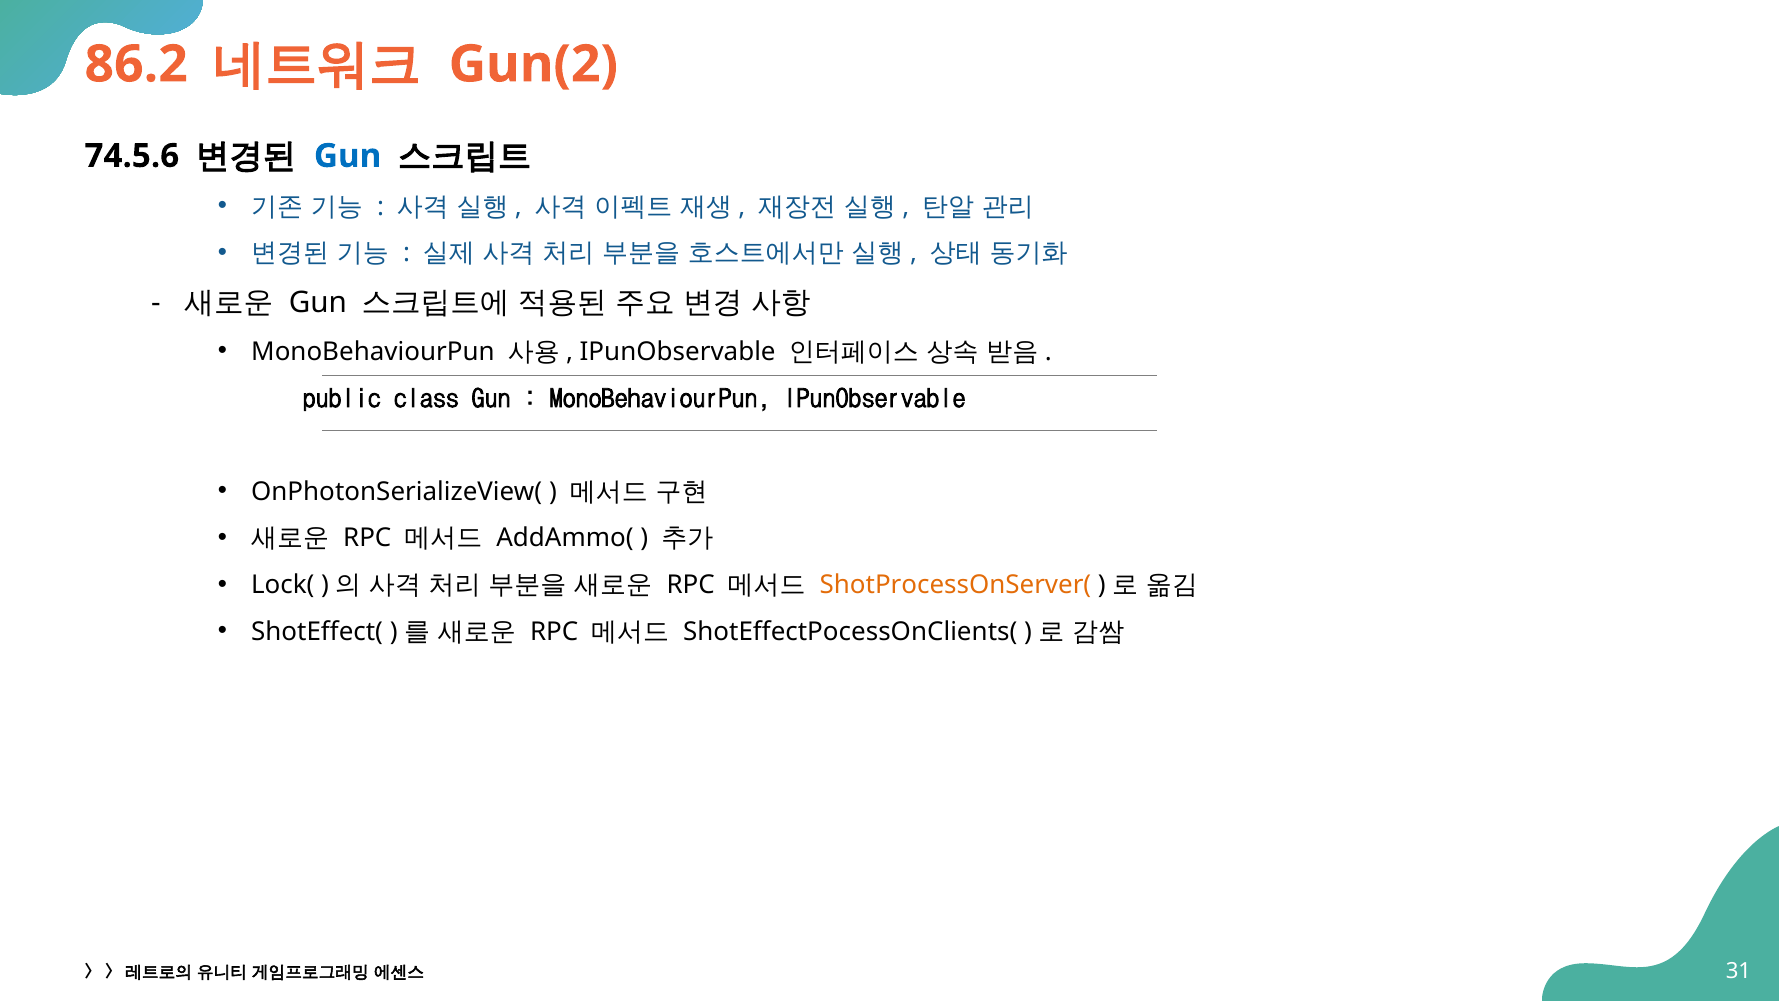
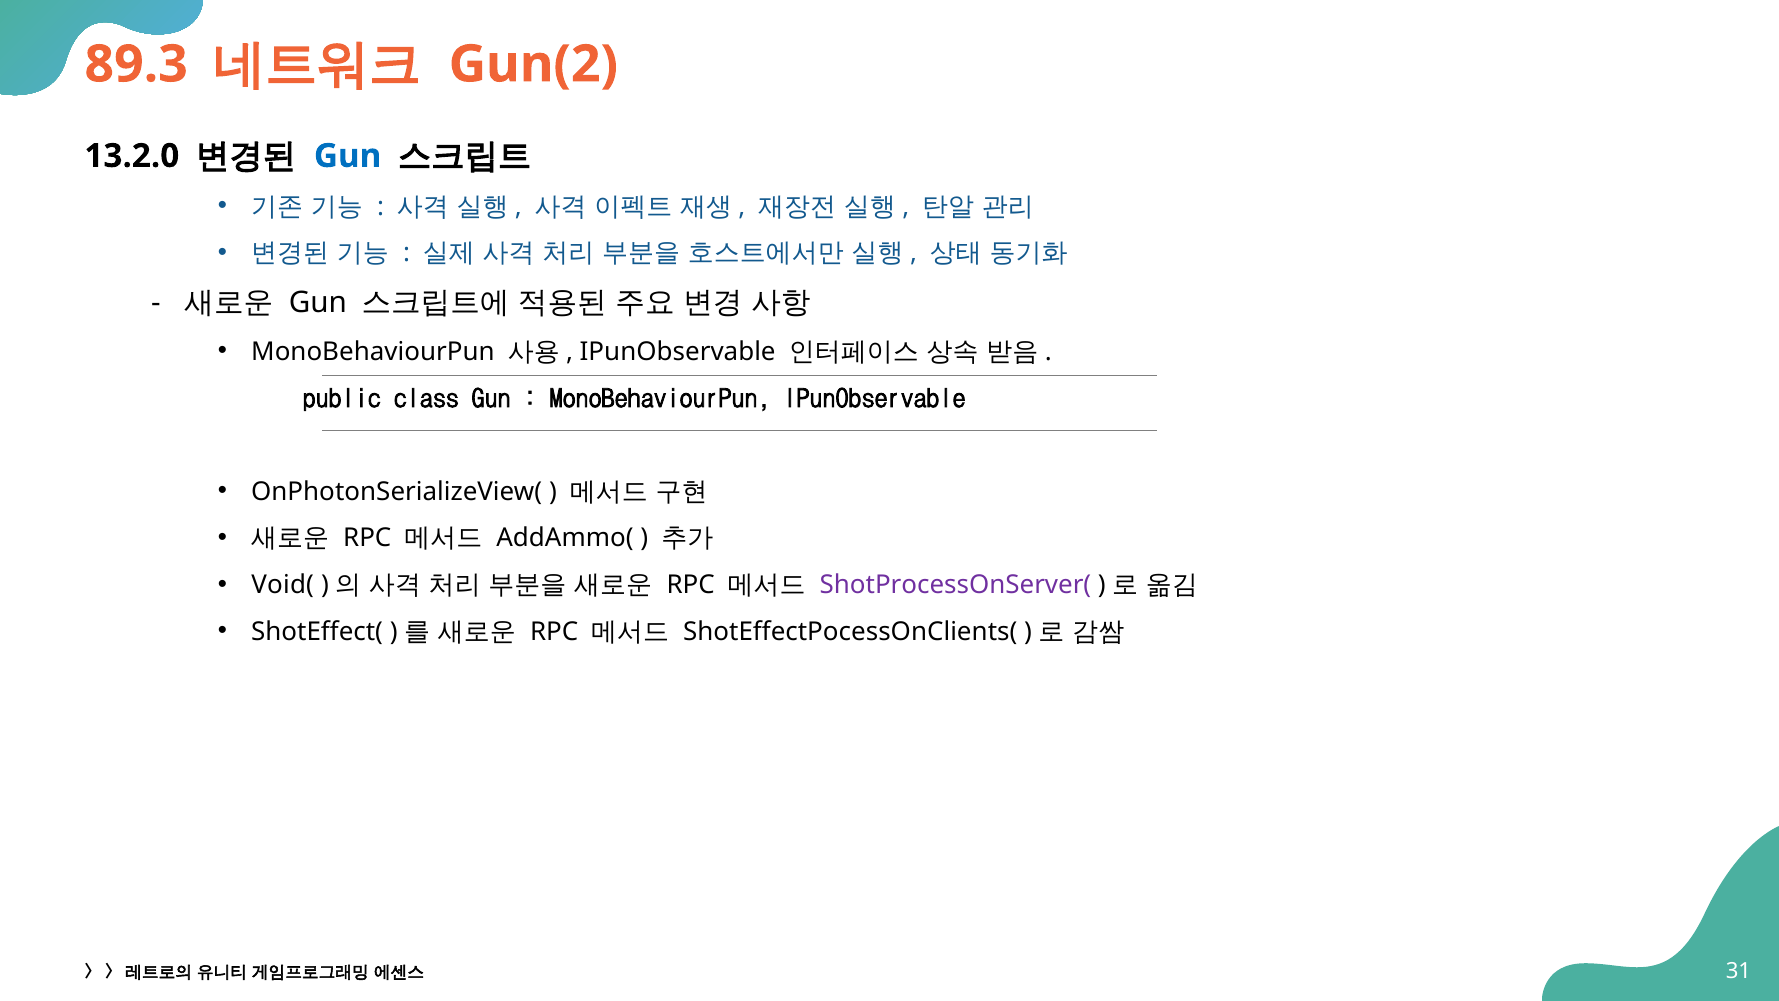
86.2: 86.2 -> 89.3 (136, 64)
74.5.6: 74.5.6 -> 13.2.0 (132, 156)
Lock(: Lock( -> Void( (283, 585)
ShotProcessOnServer( colour: orange -> purple (955, 585)
